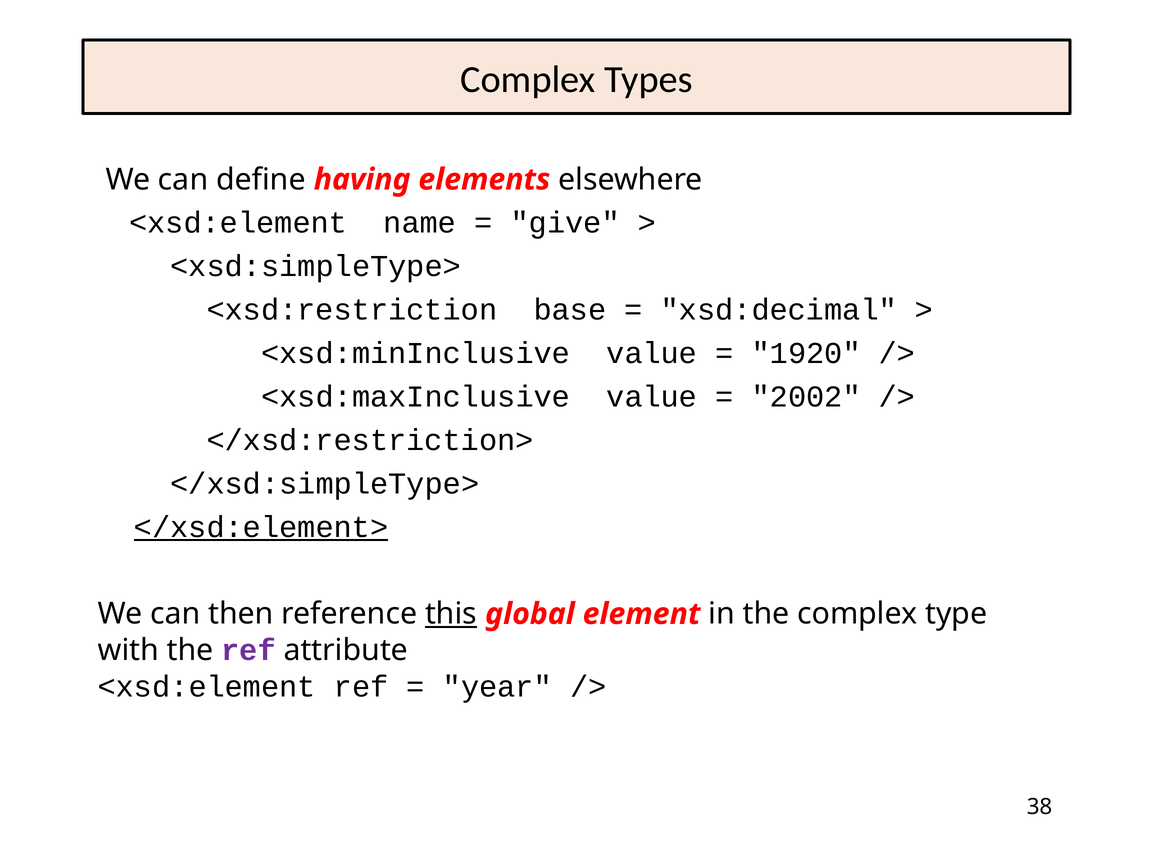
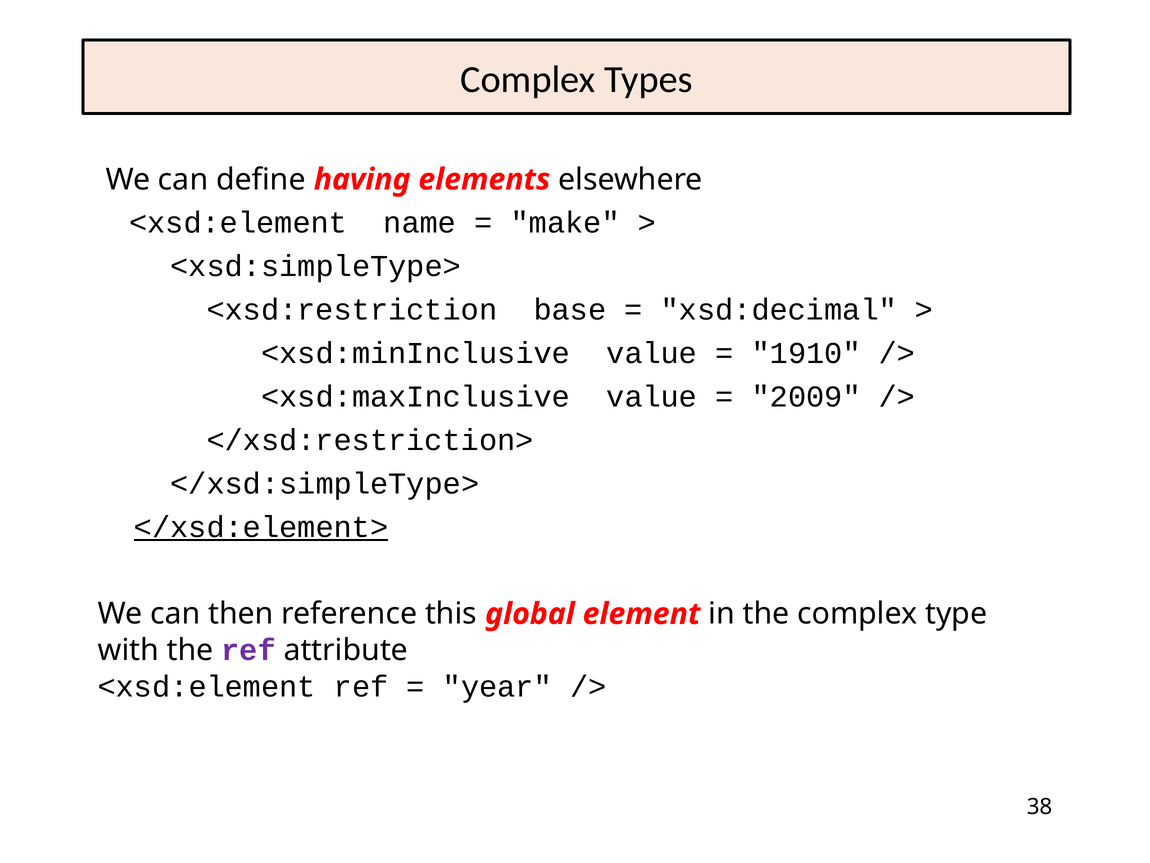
give: give -> make (565, 223)
1920: 1920 -> 1910 (806, 353)
2002: 2002 -> 2009 (806, 397)
this underline: present -> none (451, 614)
